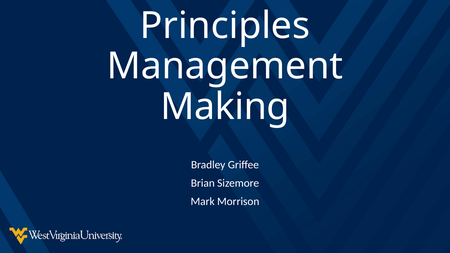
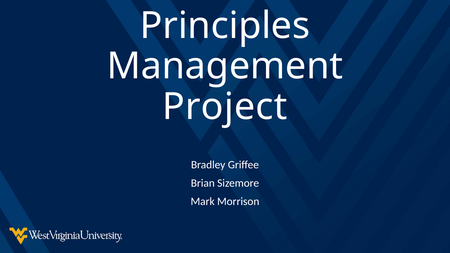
Making: Making -> Project (225, 107)
